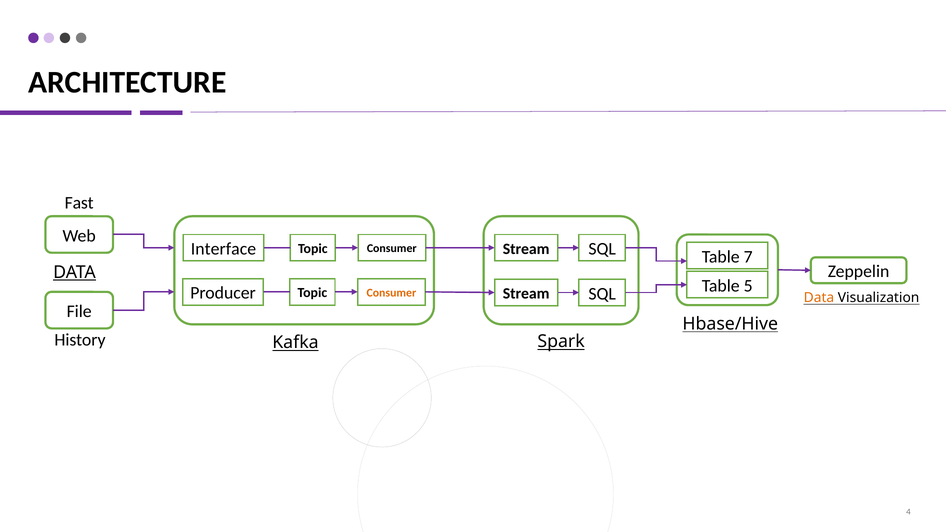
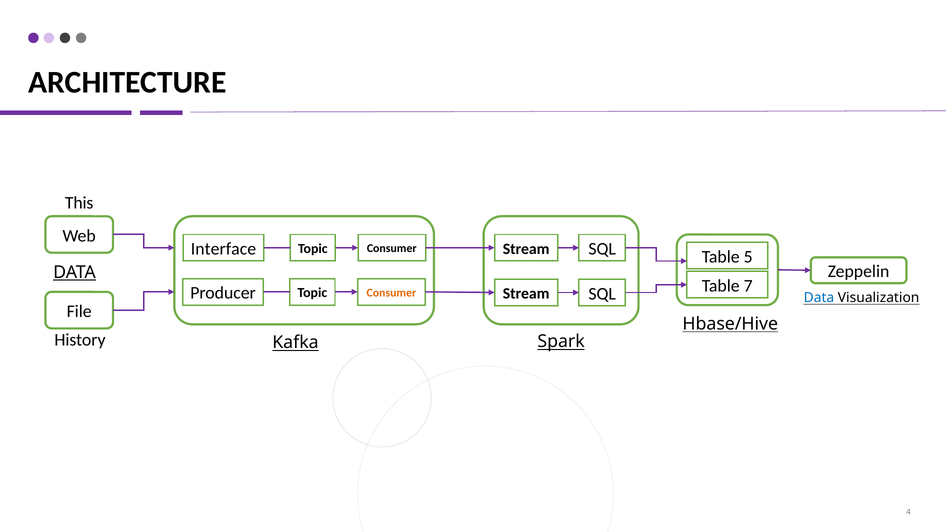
Fast: Fast -> This (79, 203)
7: 7 -> 5 (748, 257)
5: 5 -> 7 (748, 286)
Data colour: orange -> blue (819, 298)
